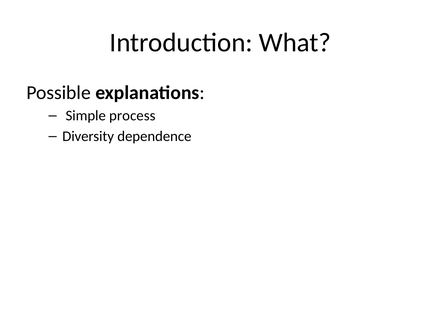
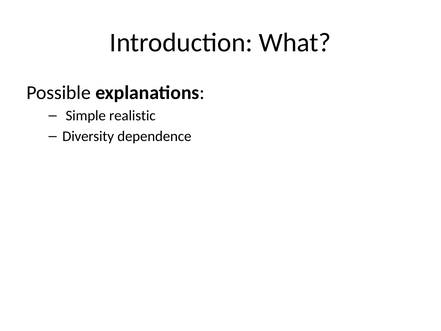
process: process -> realistic (132, 116)
